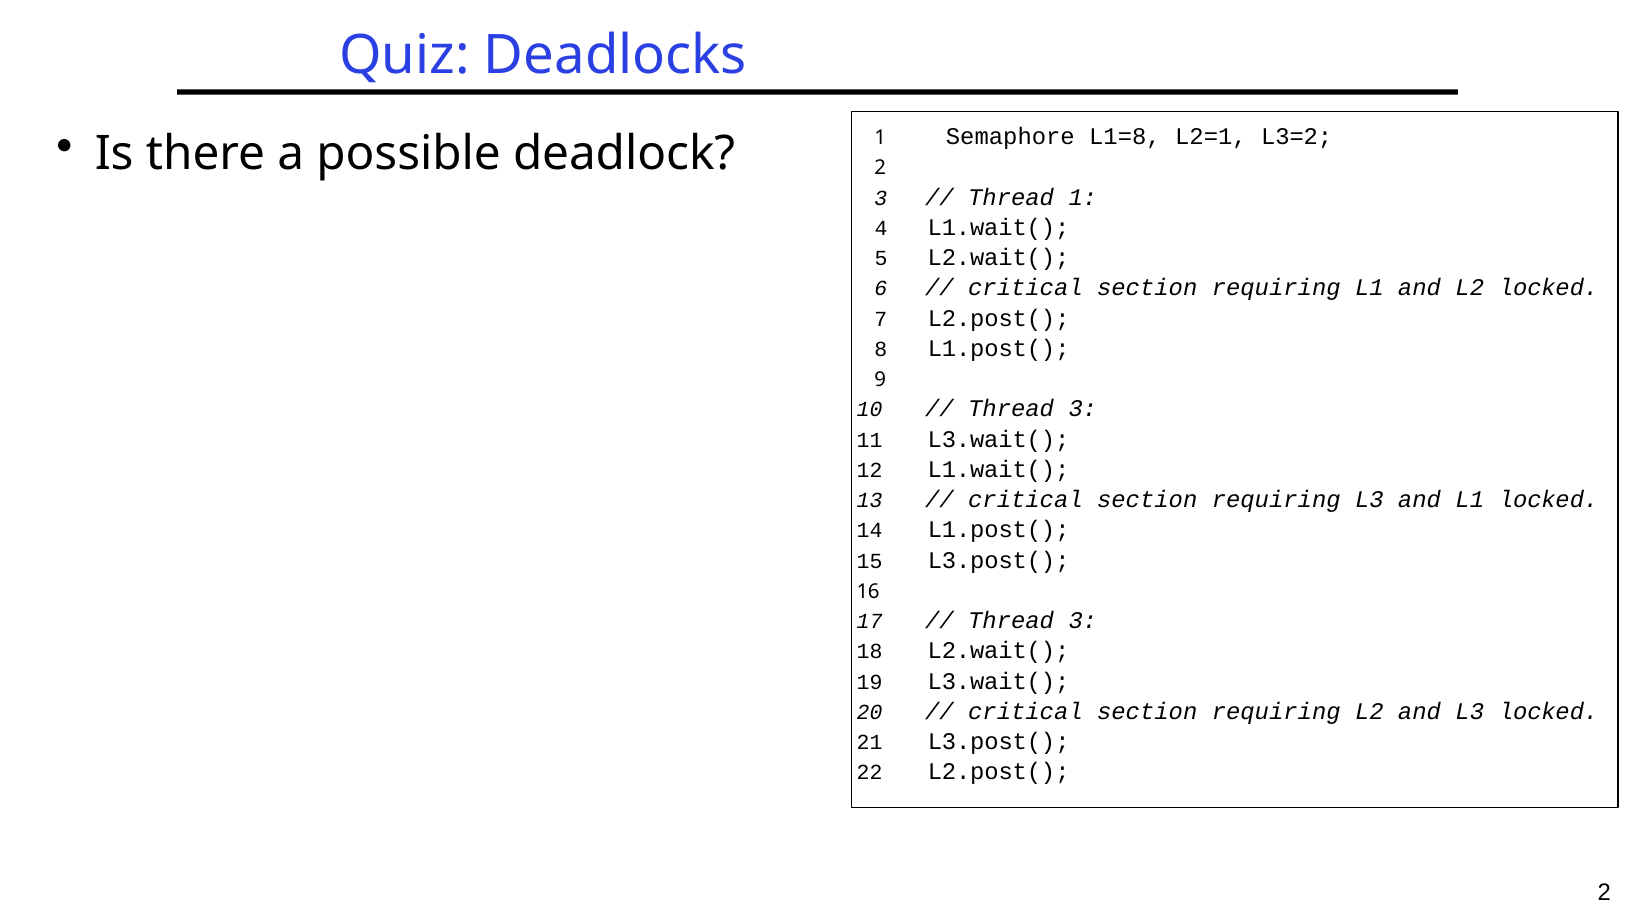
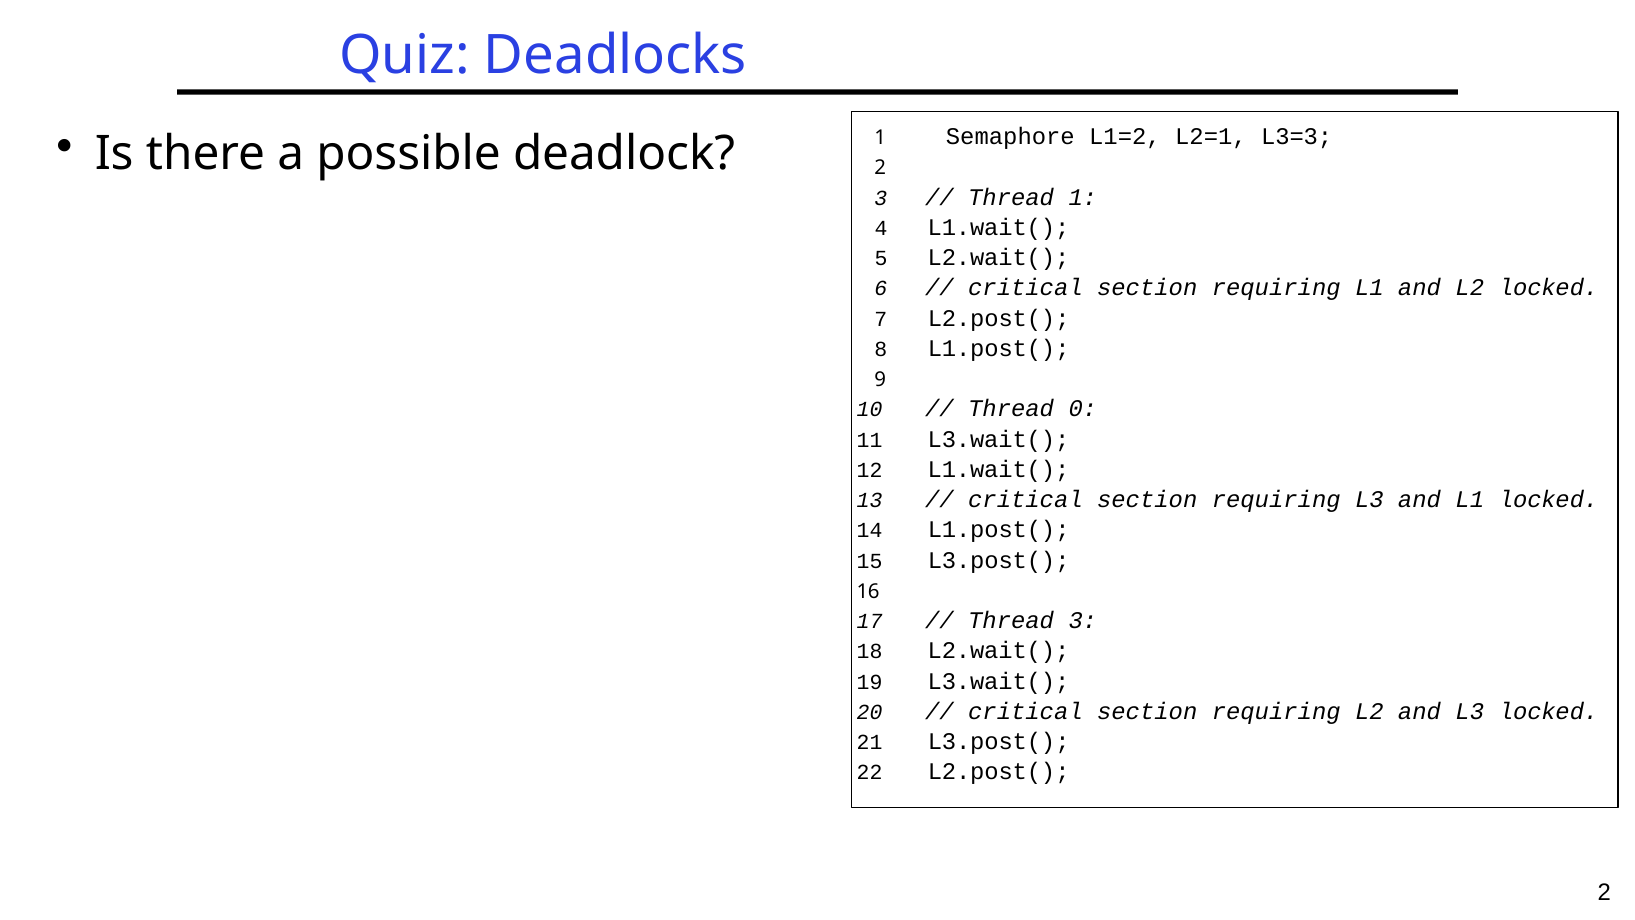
L1=8: L1=8 -> L1=2 (1125, 137)
L3=2: L3=2 -> L3=3 (1297, 137)
3: 3 -> 0 (1083, 409)
